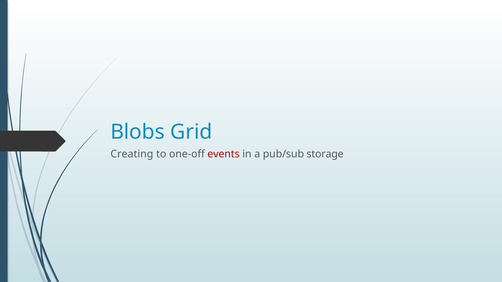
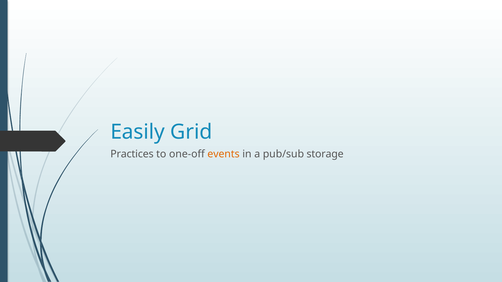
Blobs: Blobs -> Easily (138, 132)
Creating: Creating -> Practices (132, 154)
events colour: red -> orange (223, 154)
